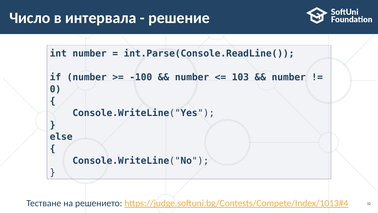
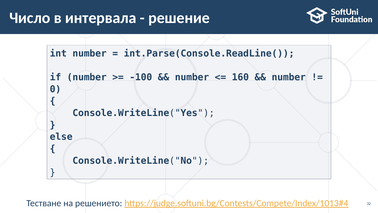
103: 103 -> 160 (240, 77)
